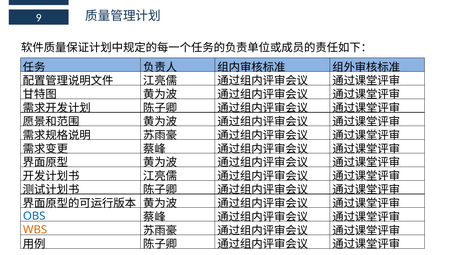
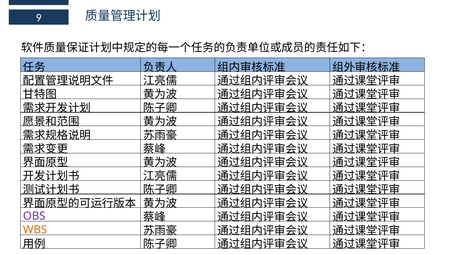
OBS colour: blue -> purple (34, 216)
